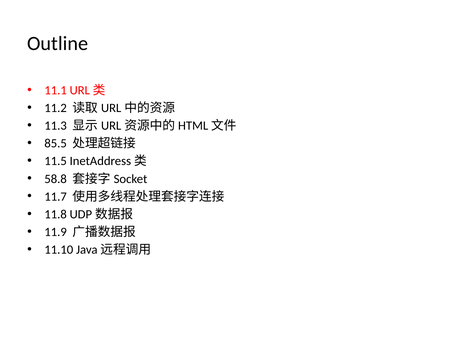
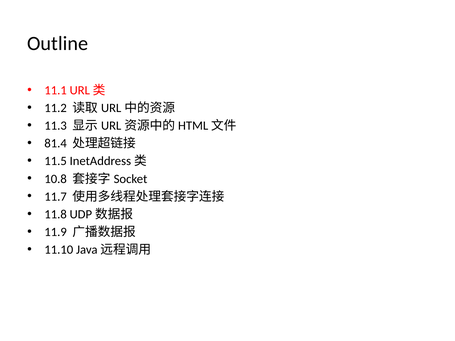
85.5: 85.5 -> 81.4 (56, 144)
58.8: 58.8 -> 10.8 (56, 179)
